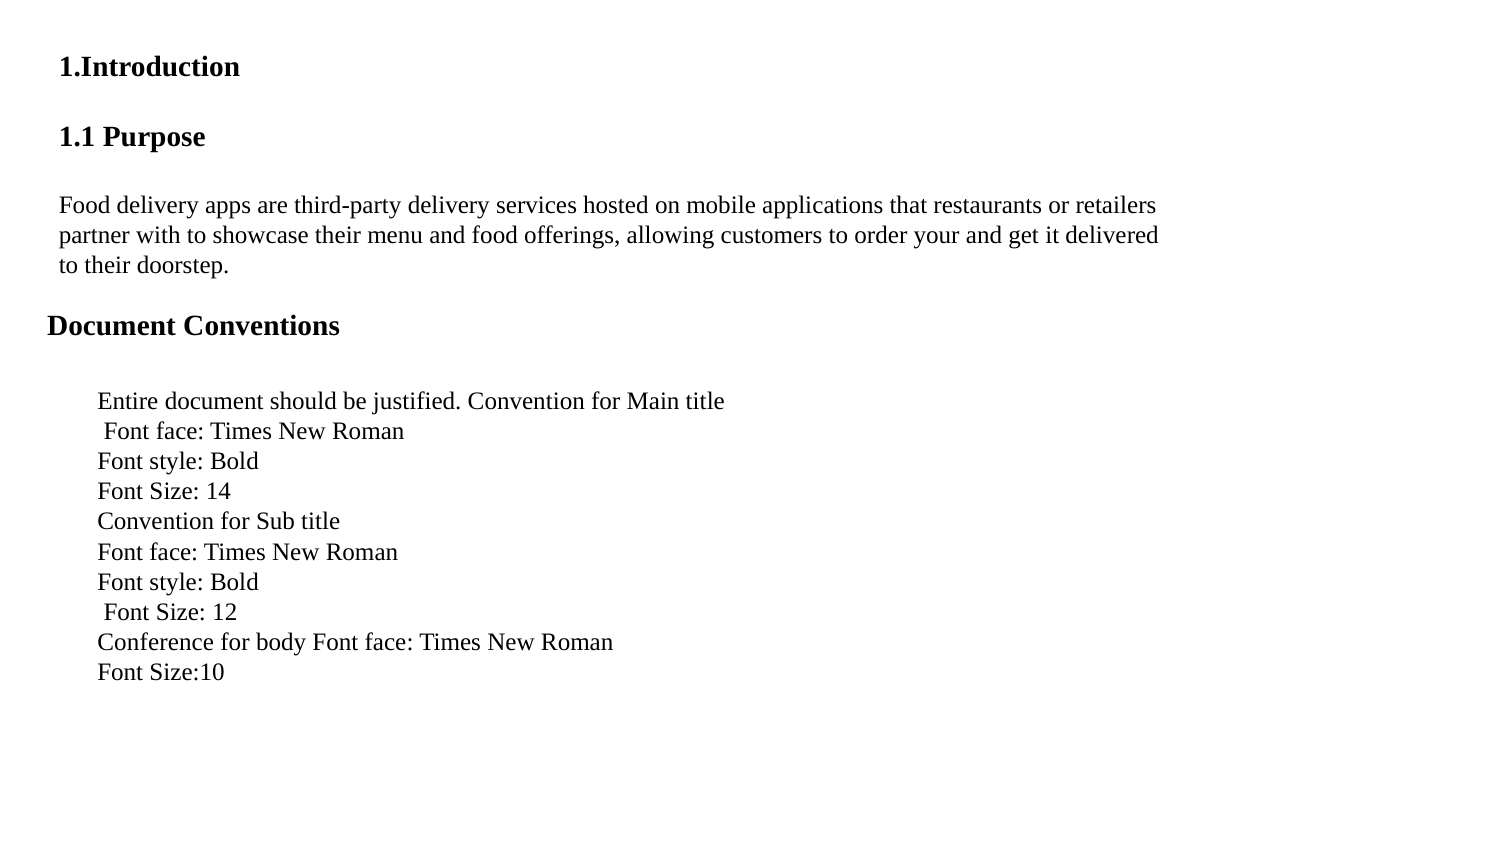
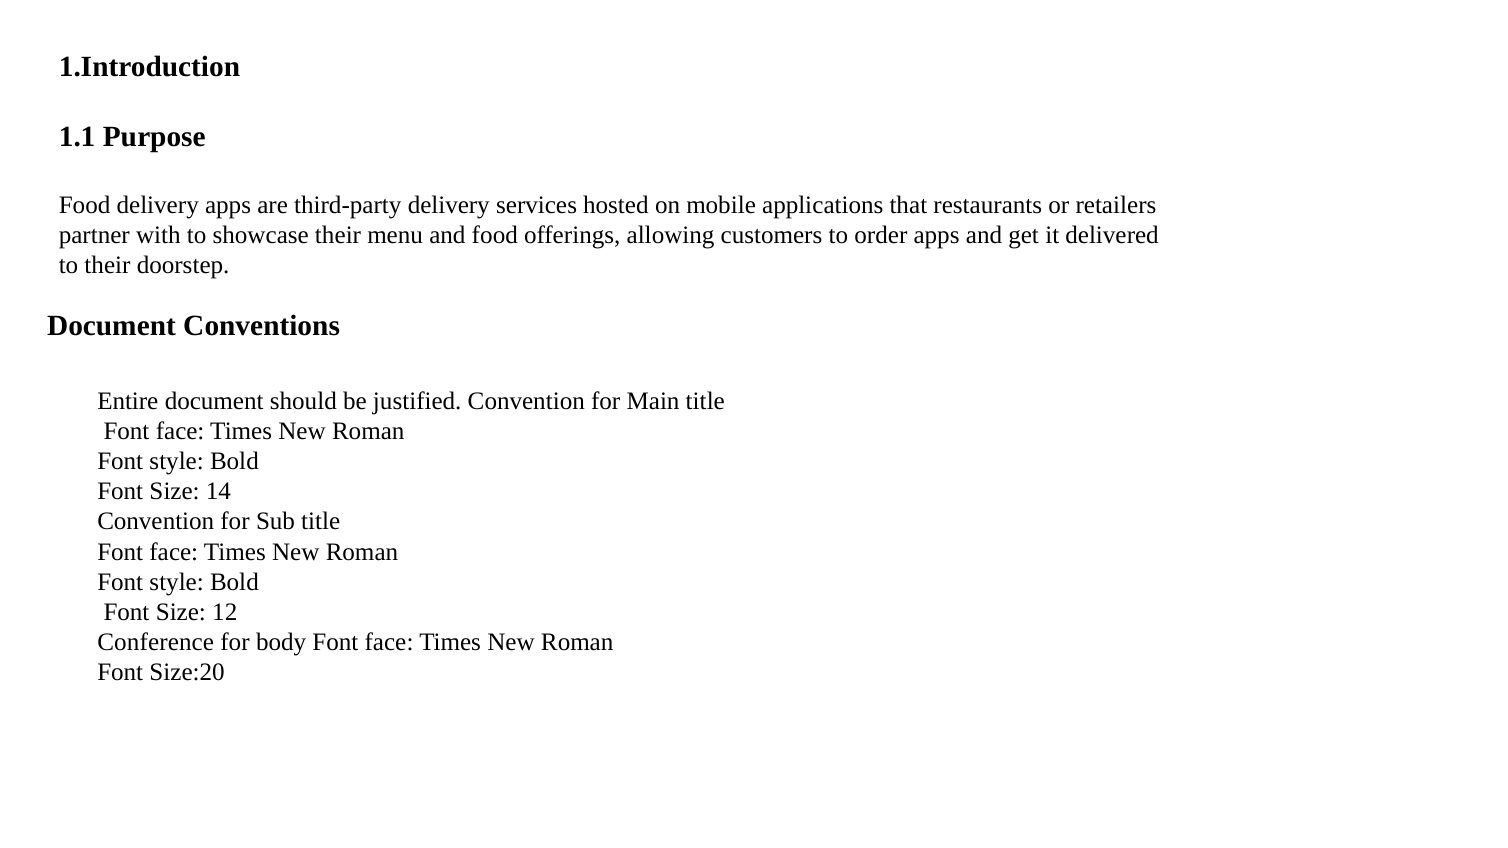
order your: your -> apps (937, 235)
Size:10: Size:10 -> Size:20 (187, 673)
